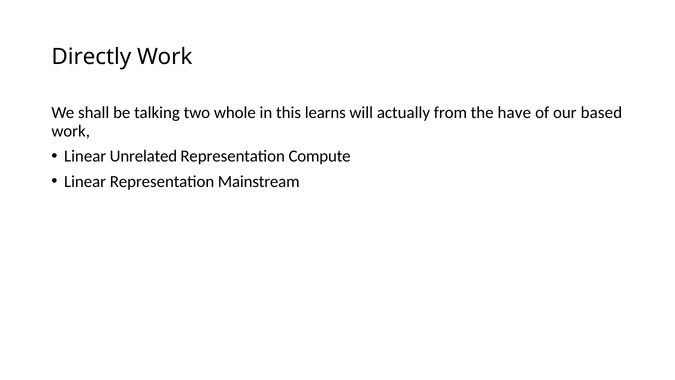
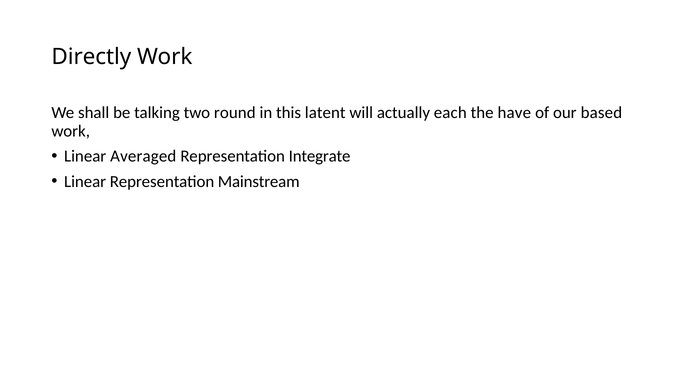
whole: whole -> round (235, 113)
learns: learns -> latent (325, 113)
from: from -> each (450, 113)
Unrelated: Unrelated -> Averaged (143, 156)
Compute: Compute -> Integrate (320, 156)
